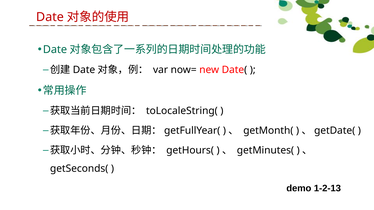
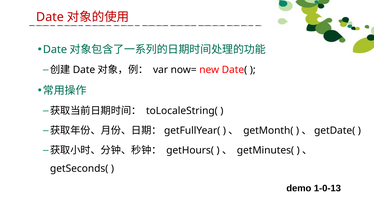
1-2-13: 1-2-13 -> 1-0-13 (327, 189)
